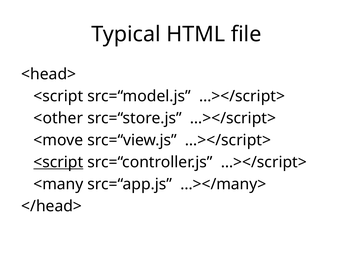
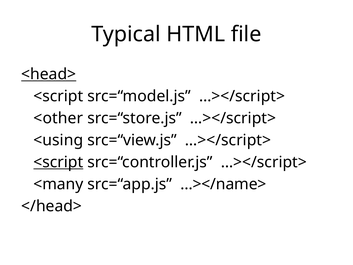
<head> underline: none -> present (49, 74)
<move: <move -> <using (58, 140)
…></many>: …></many> -> …></name> (223, 184)
